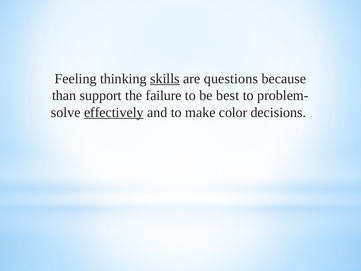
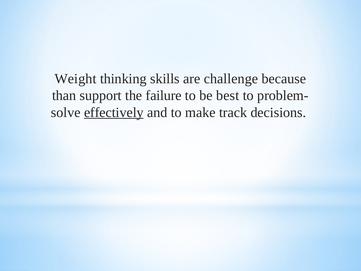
Feeling: Feeling -> Weight (75, 79)
skills underline: present -> none (165, 79)
questions: questions -> challenge (231, 79)
color: color -> track (233, 112)
